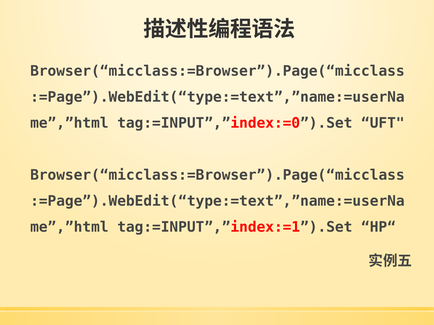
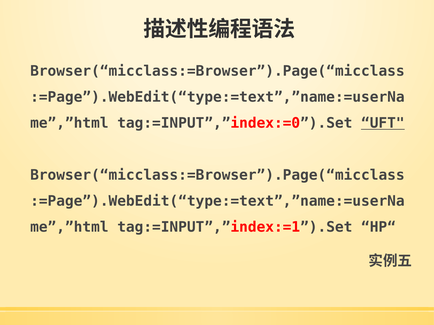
UFT underline: none -> present (383, 123)
